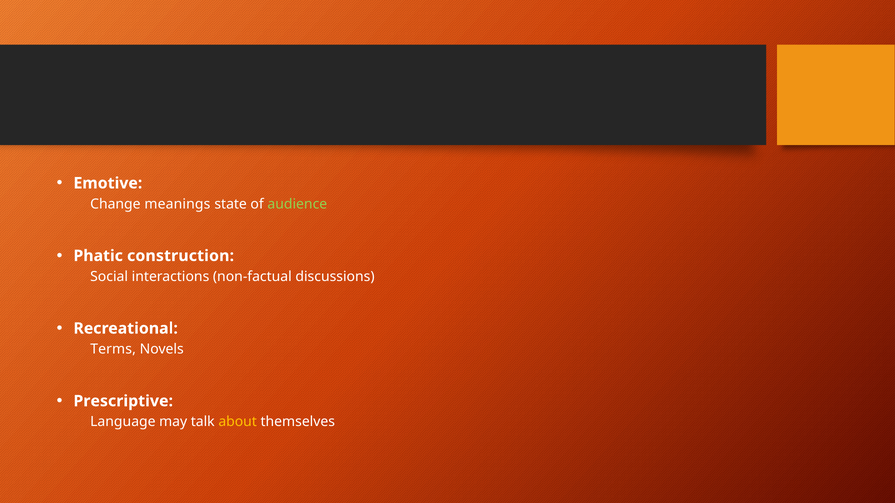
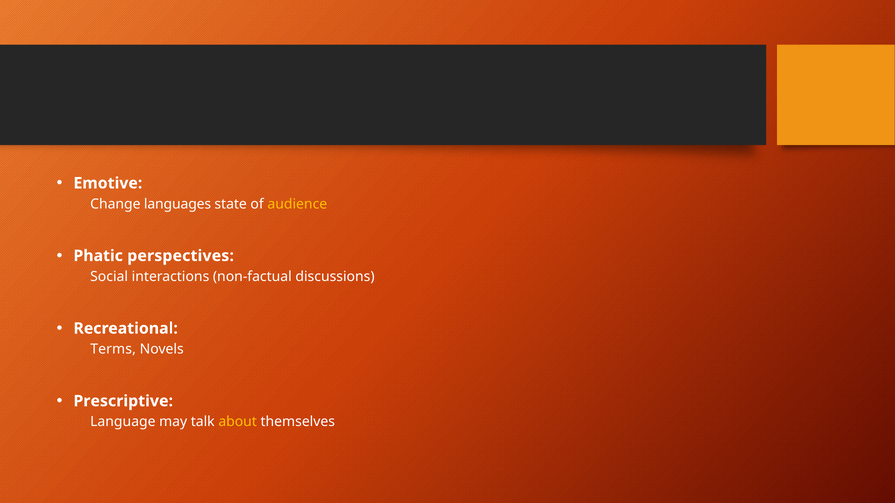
meanings: meanings -> languages (178, 204)
audience colour: light green -> yellow (297, 204)
construction: construction -> perspectives (181, 256)
